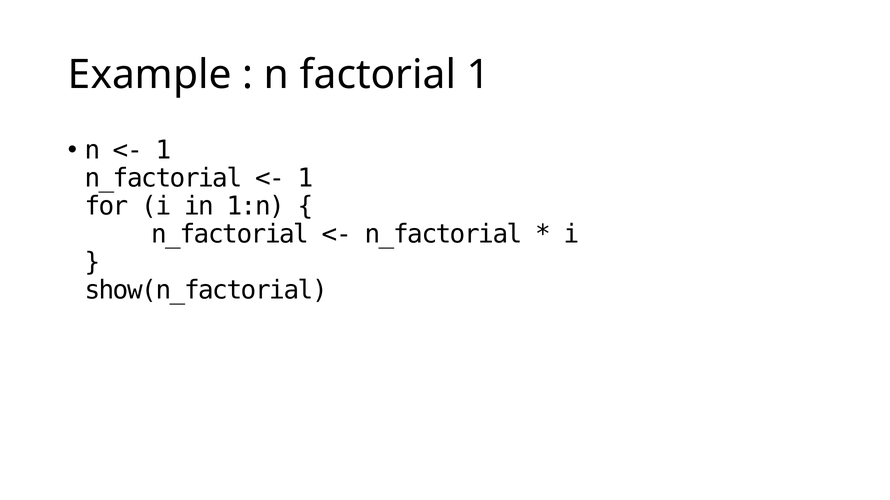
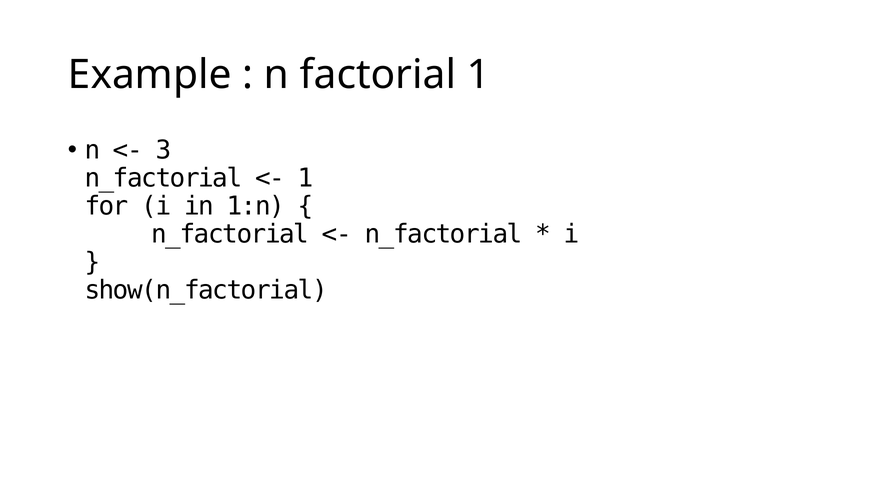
1: 1 -> 3 (163, 150)
